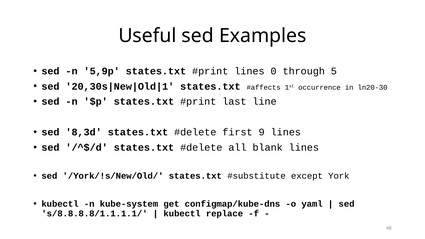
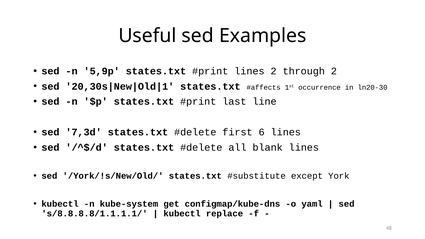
lines 0: 0 -> 2 (274, 71)
through 5: 5 -> 2 (334, 71)
8,3d: 8,3d -> 7,3d (84, 132)
9: 9 -> 6 (262, 132)
